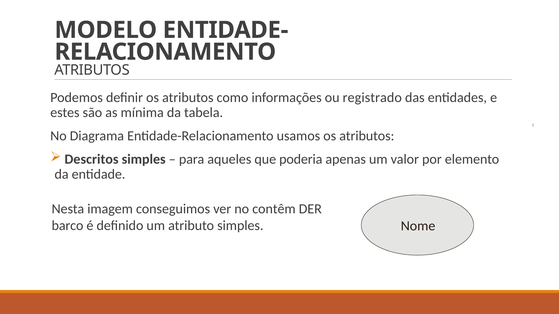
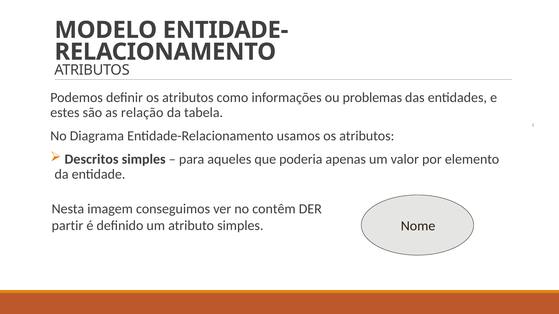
registrado: registrado -> problemas (372, 98)
mínima: mínima -> relação (142, 113)
barco: barco -> partir (67, 226)
